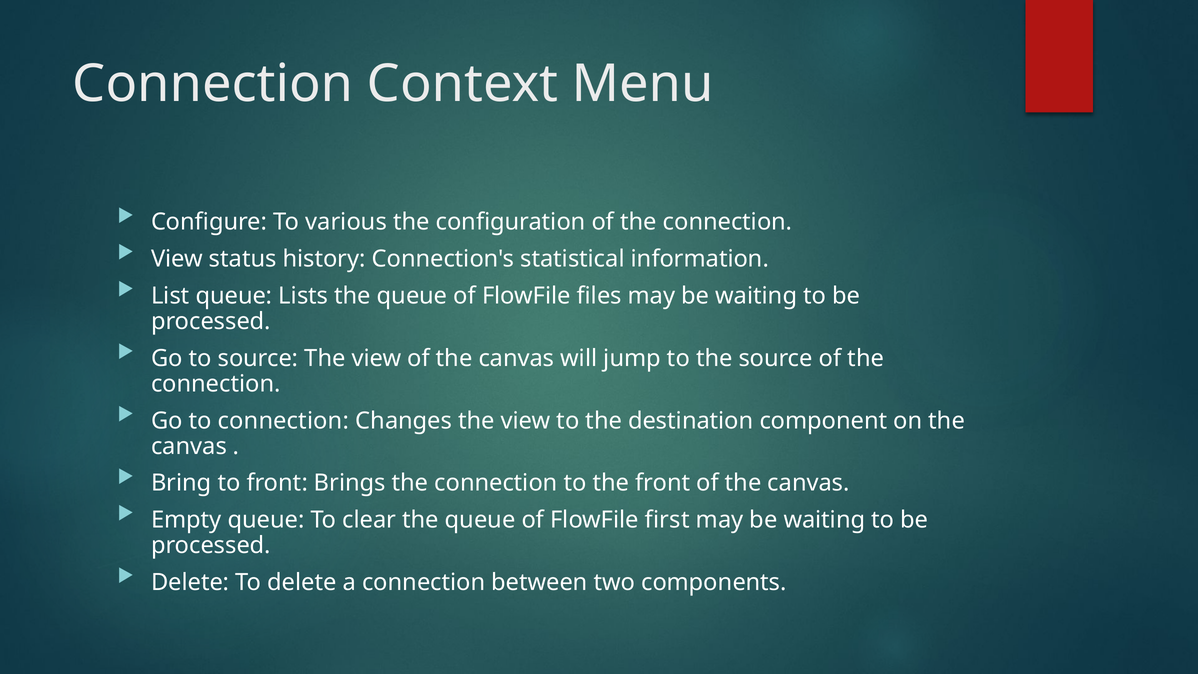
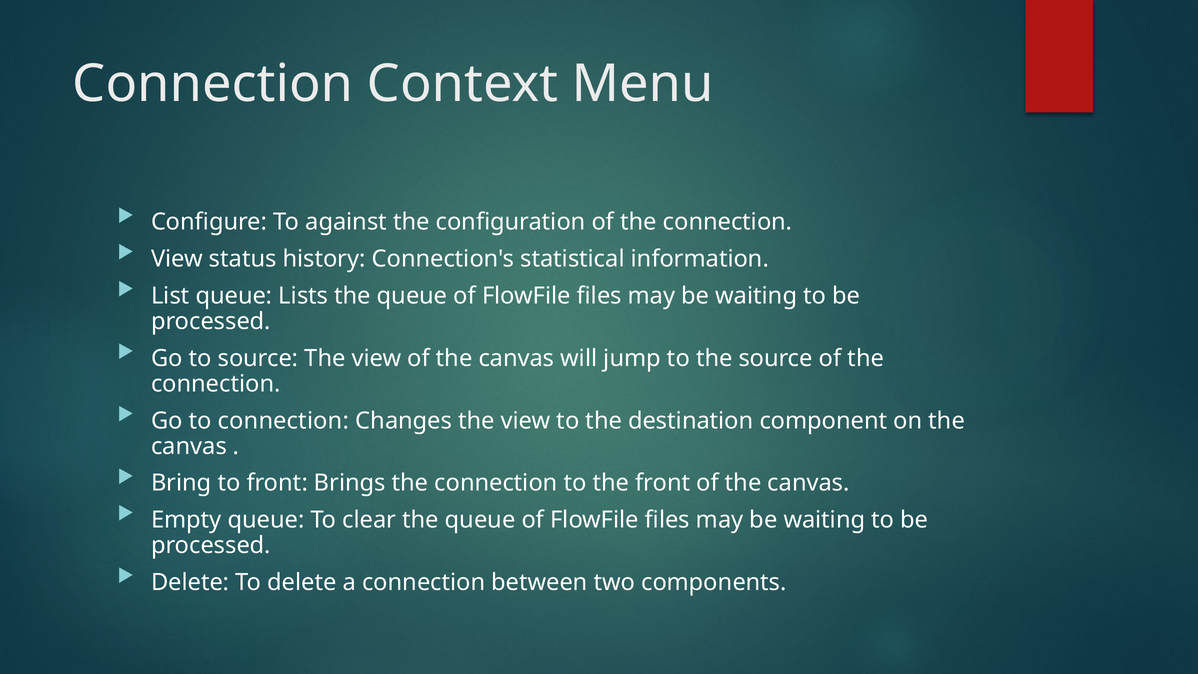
various: various -> against (346, 222)
first: first -> files (667, 520)
